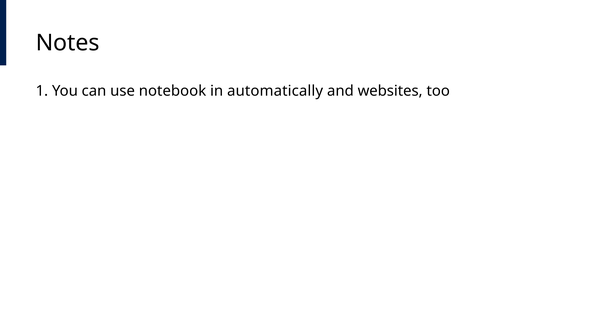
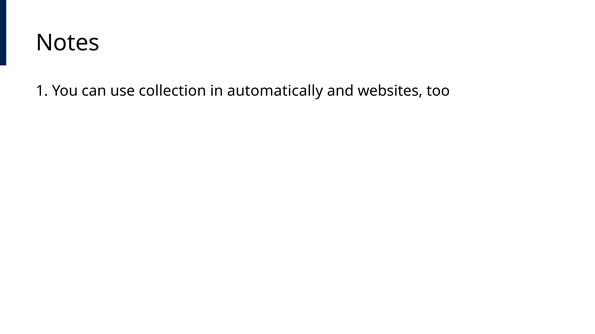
notebook: notebook -> collection (172, 91)
